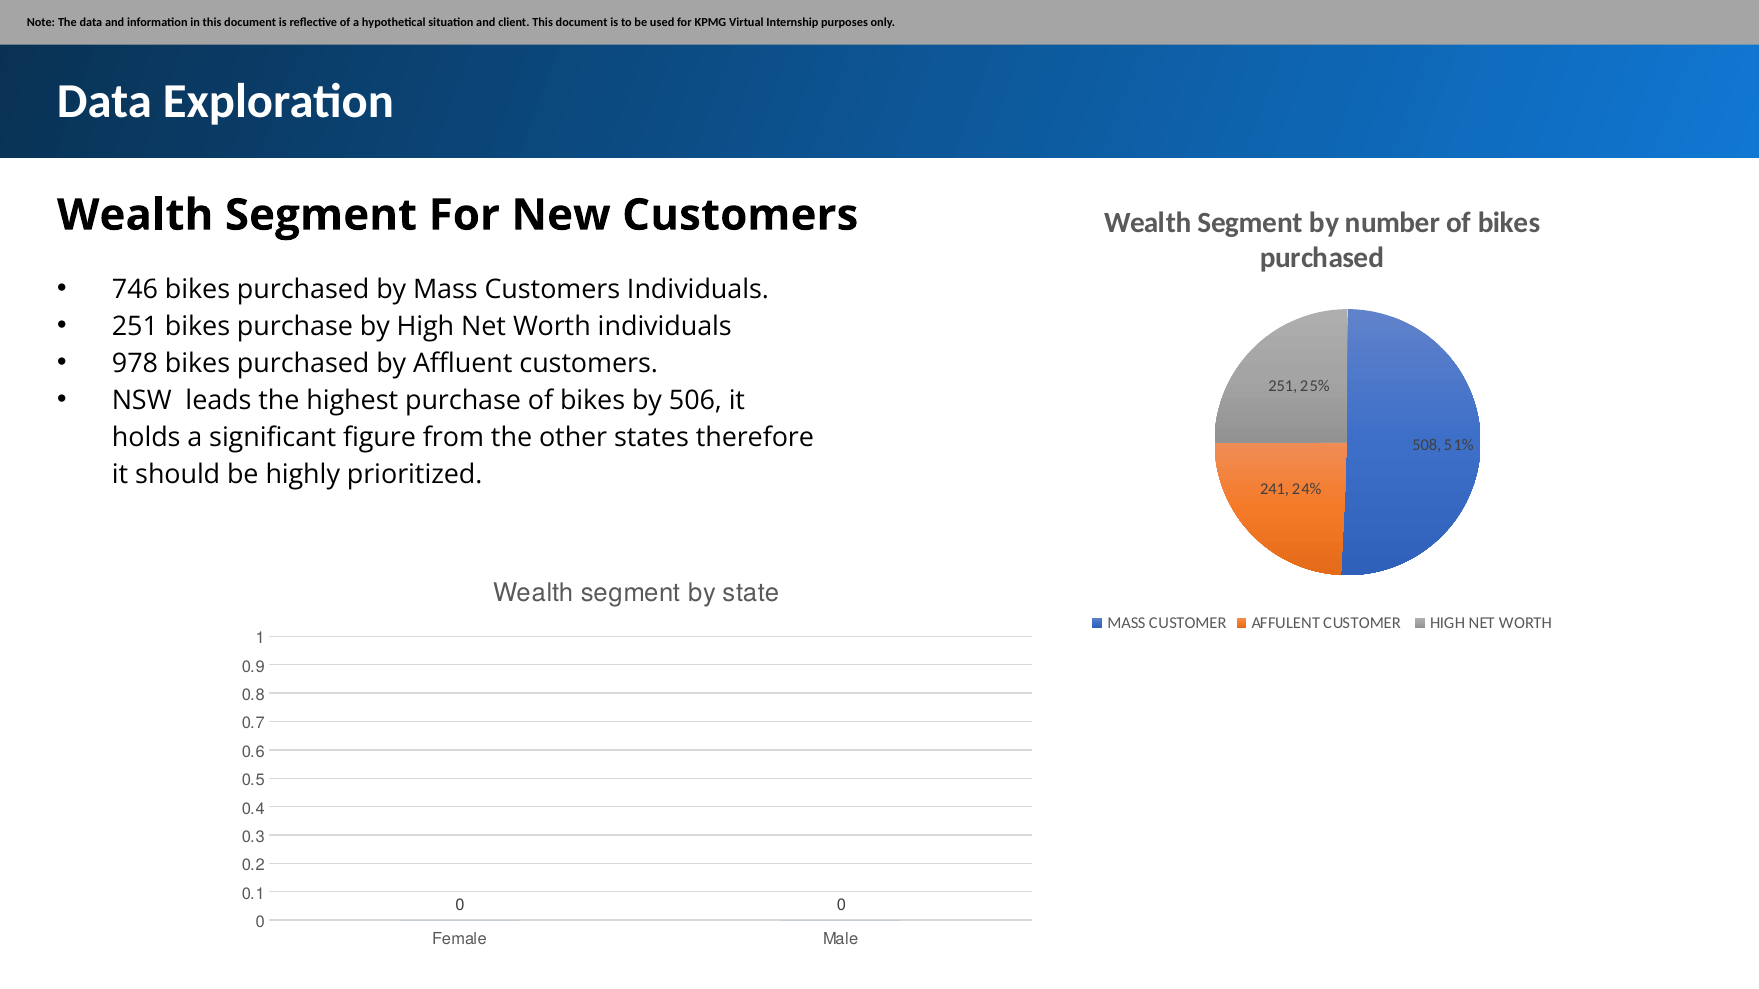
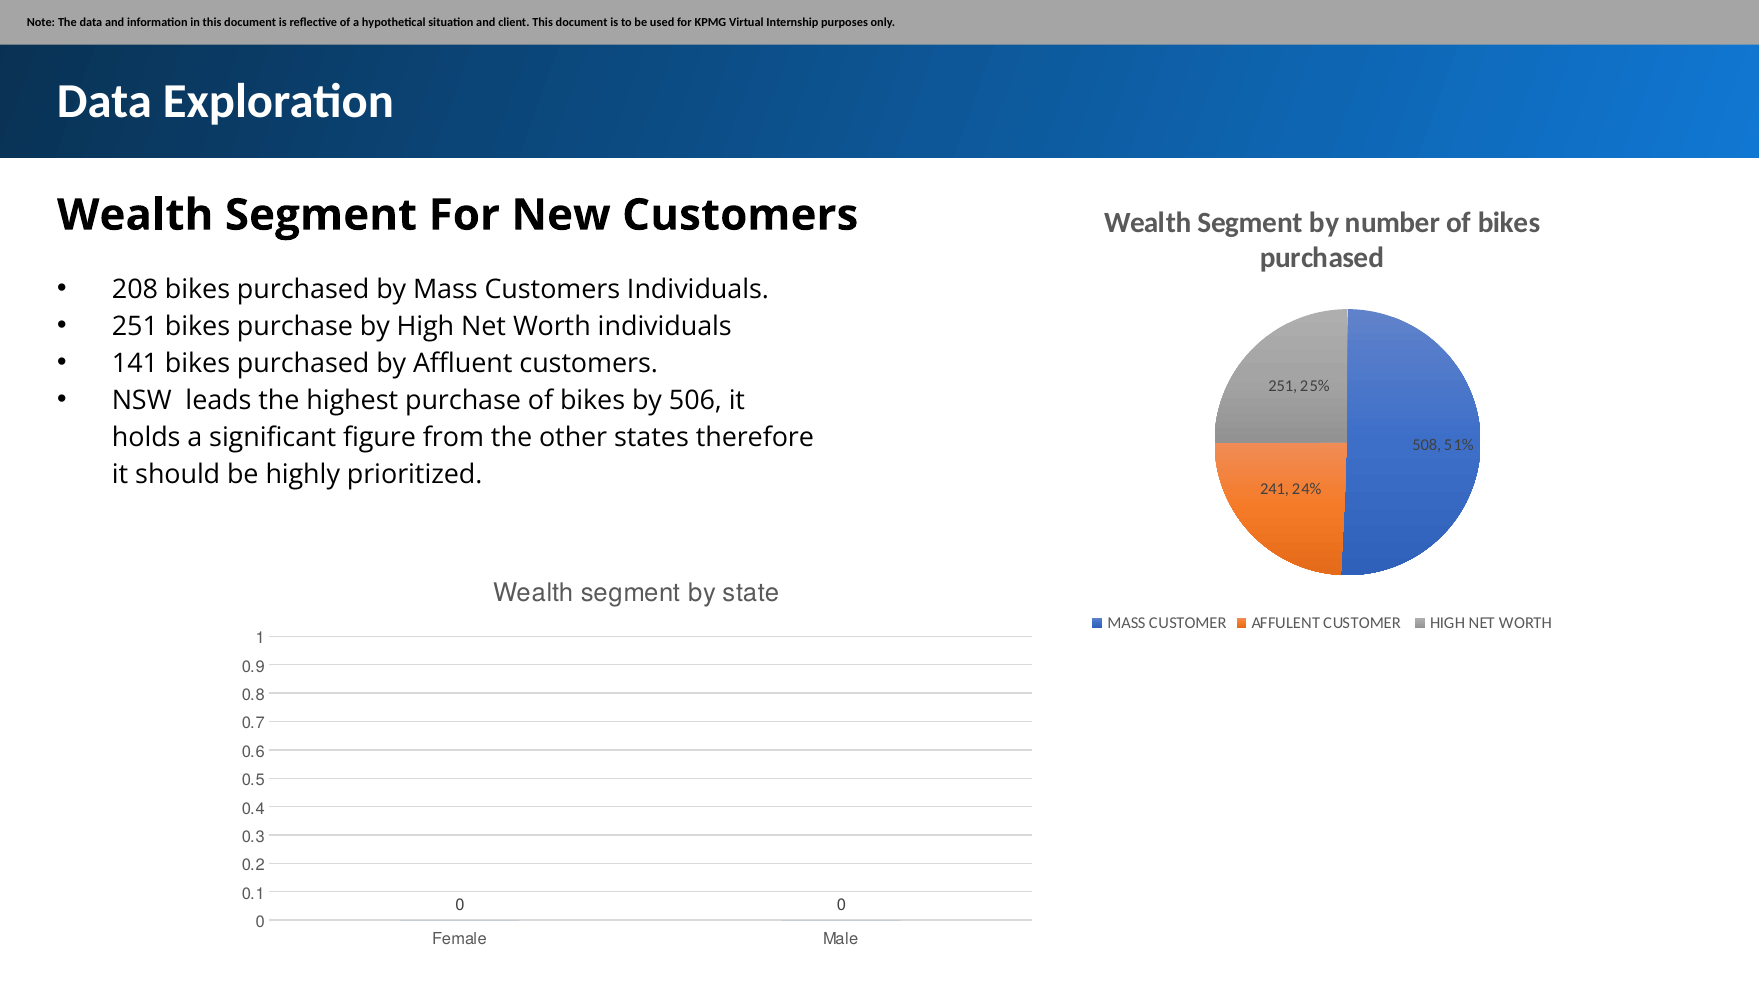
746: 746 -> 208 (135, 290)
978: 978 -> 141 (135, 364)
